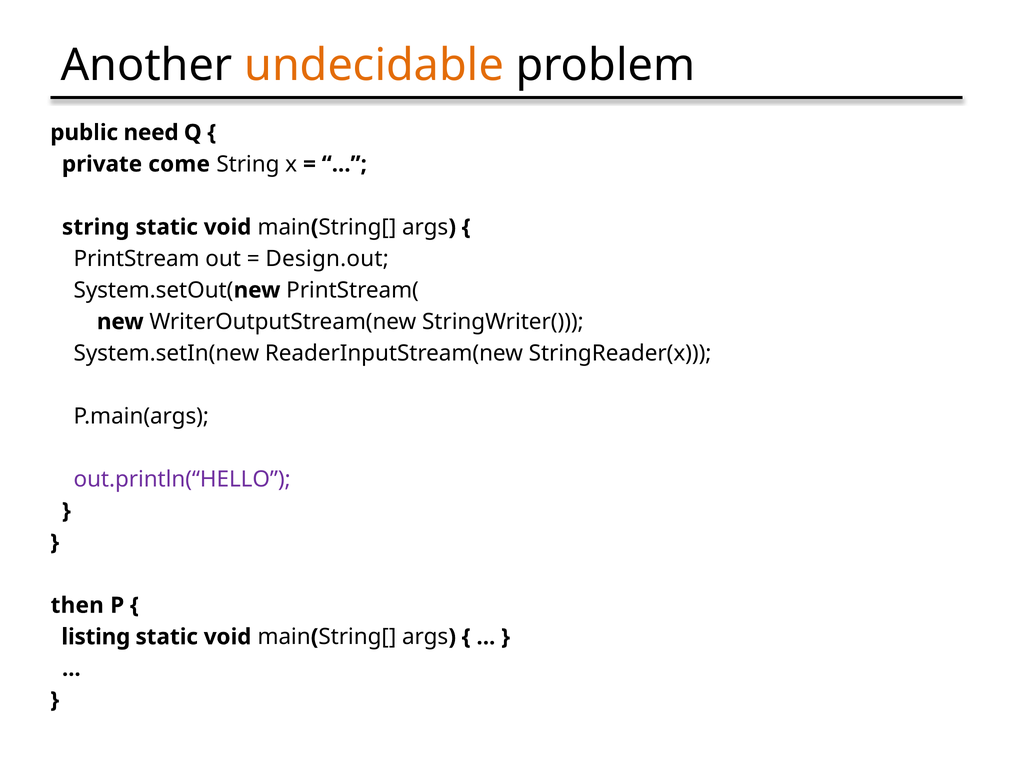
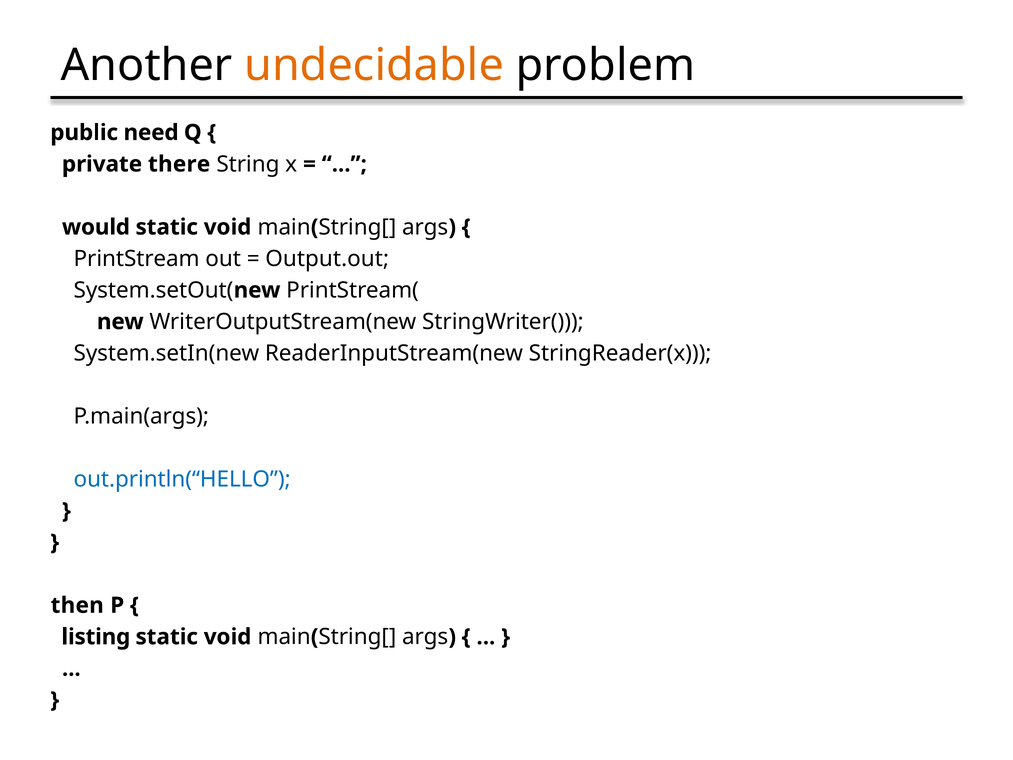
come: come -> there (179, 164)
string: string -> would (96, 227)
Design.out: Design.out -> Output.out (327, 259)
out.println(“HELLO colour: purple -> blue (182, 479)
